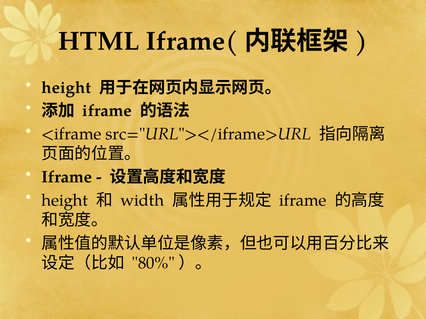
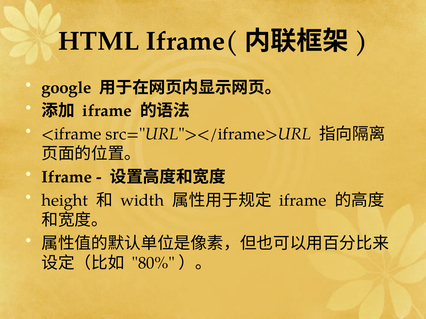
height: height -> google (66, 88)
